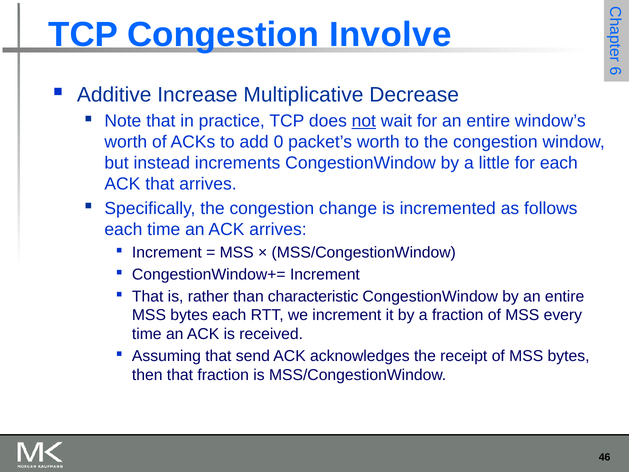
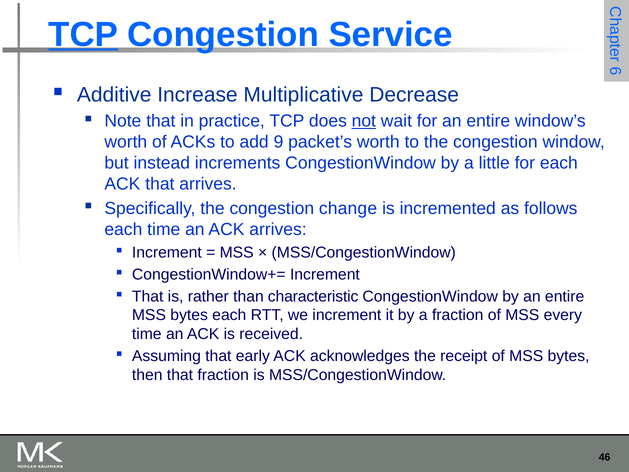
TCP underline: none -> present (83, 35)
Involve: Involve -> Service (391, 35)
0: 0 -> 9 (278, 142)
send: send -> early (253, 356)
